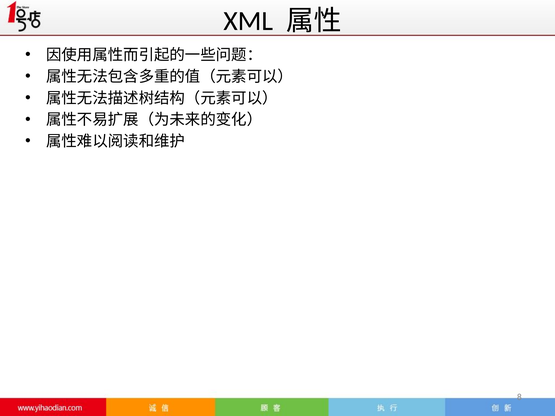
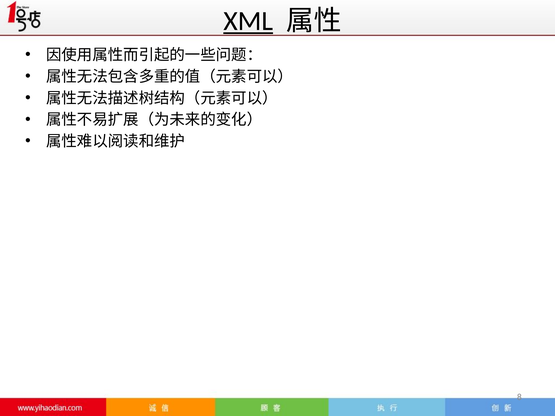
XML underline: none -> present (248, 21)
